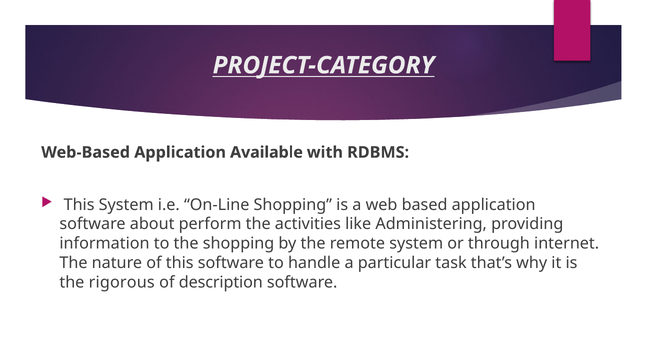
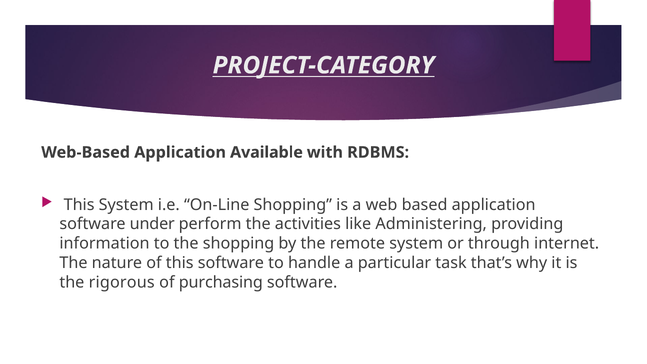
about: about -> under (152, 224)
description: description -> purchasing (221, 282)
